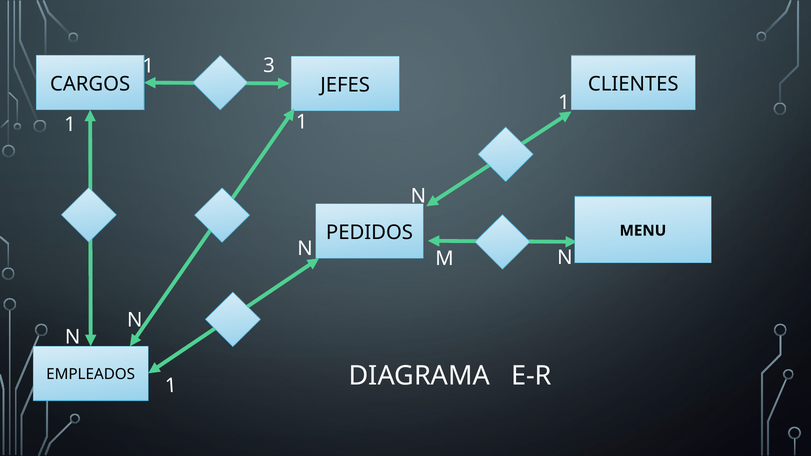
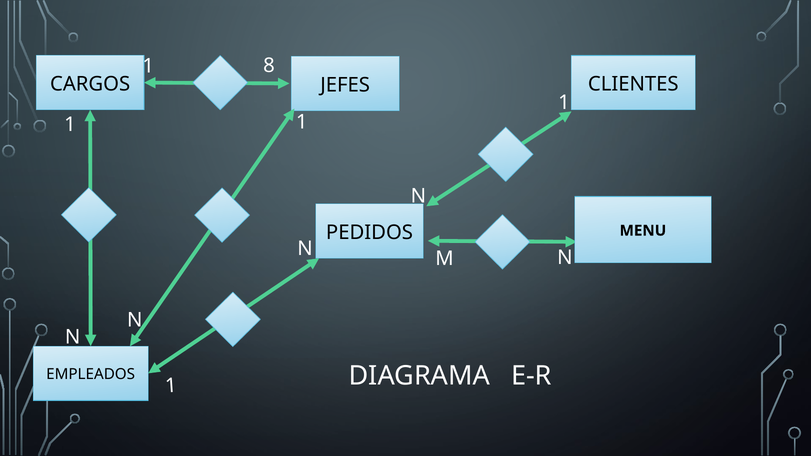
3: 3 -> 8 (269, 65)
